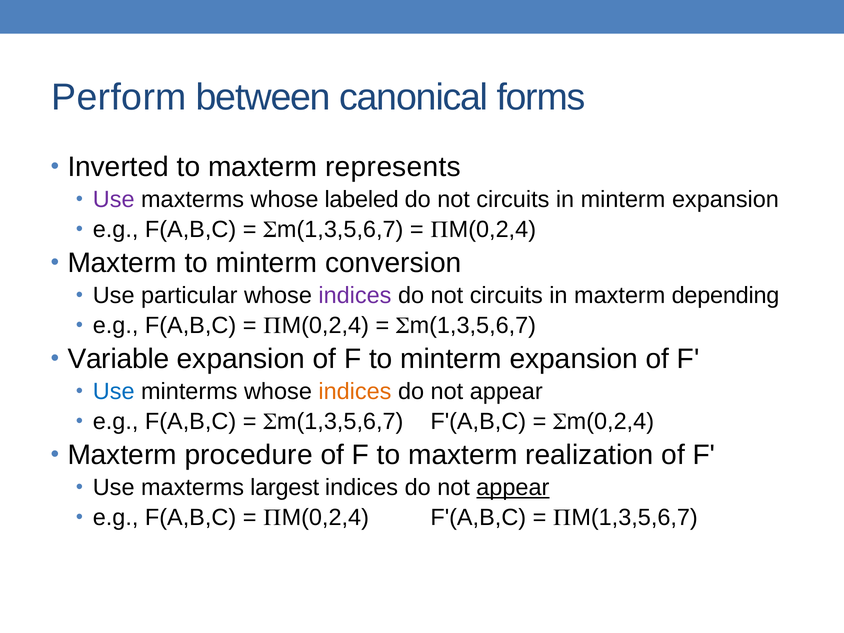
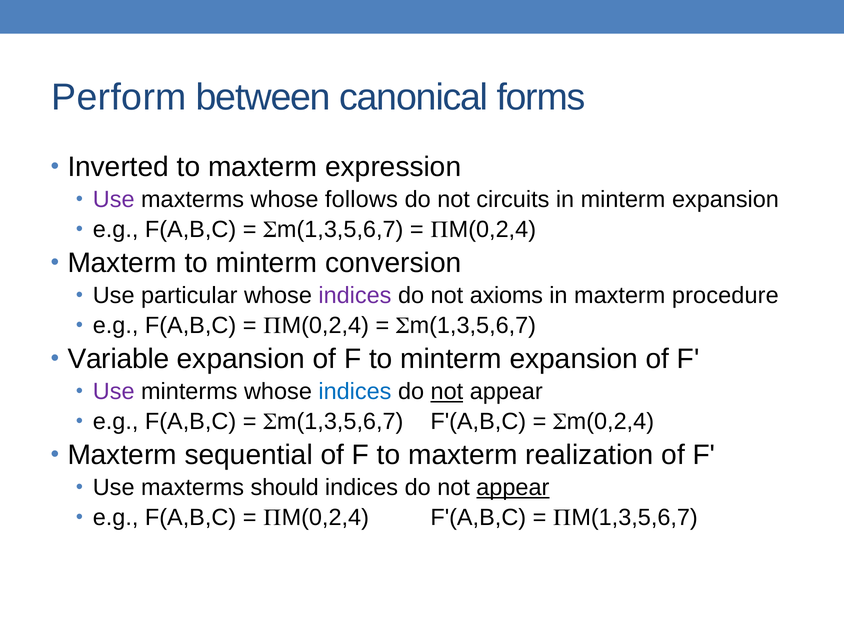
represents: represents -> expression (393, 167)
labeled: labeled -> follows (361, 200)
circuits: circuits -> axioms (506, 296)
depending: depending -> procedure (725, 296)
Use colour: blue -> purple (114, 391)
indices colour: orange -> blue (355, 391)
not underline: none -> present (447, 391)
procedure: procedure -> sequential (249, 455)
largest: largest -> should (285, 487)
